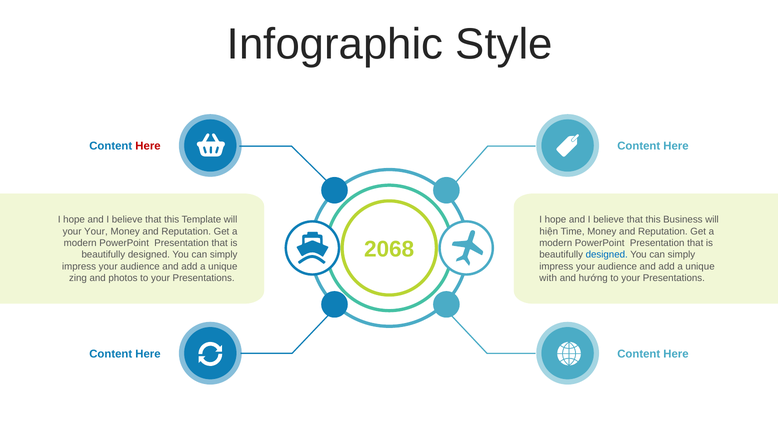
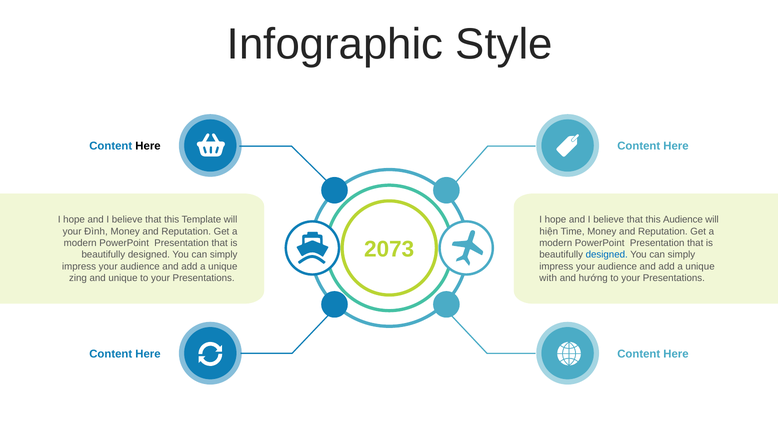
Here colour: red -> black (148, 146)
this Business: Business -> Audience (683, 220)
your Your: Your -> Đình (96, 232)
2068: 2068 -> 2073 (389, 250)
and photos: photos -> unique (123, 278)
